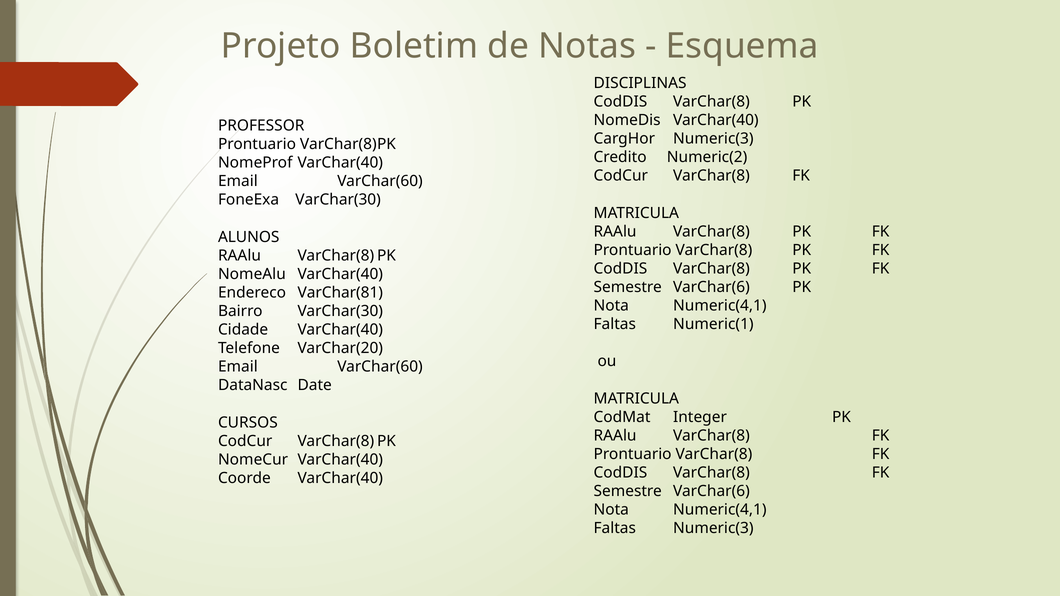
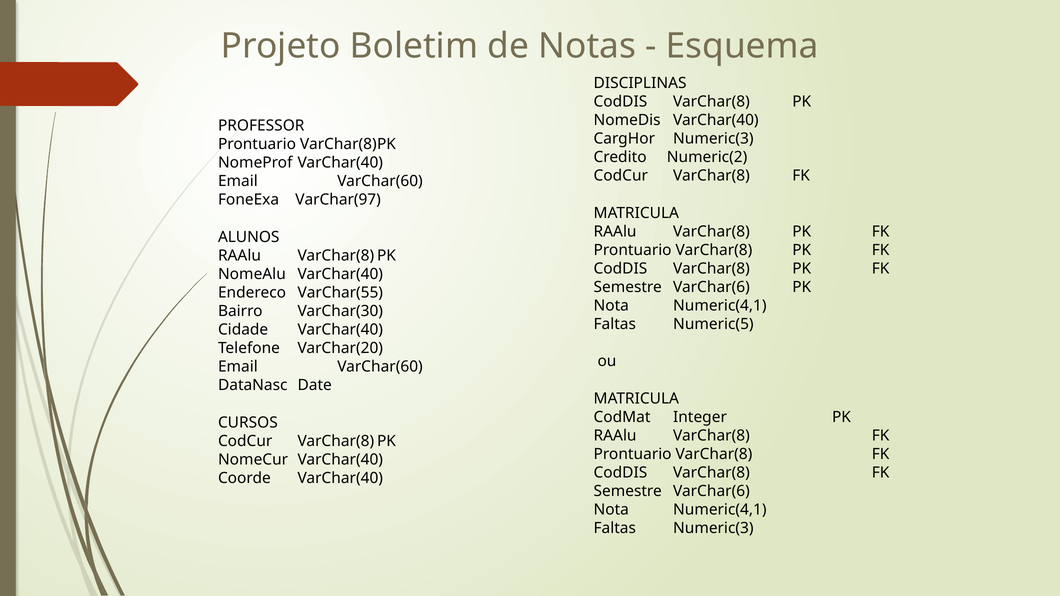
FoneExa VarChar(30: VarChar(30 -> VarChar(97 (338, 200)
VarChar(81: VarChar(81 -> VarChar(55 (340, 293)
Numeric(1: Numeric(1 -> Numeric(5 (713, 324)
